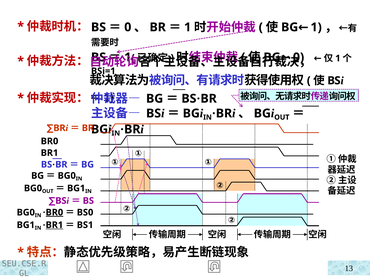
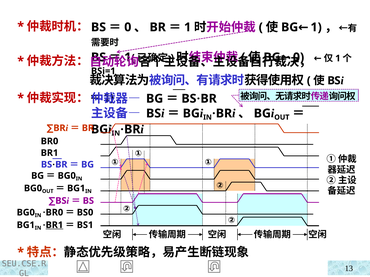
BR0 underline: present -> none (54, 213)
